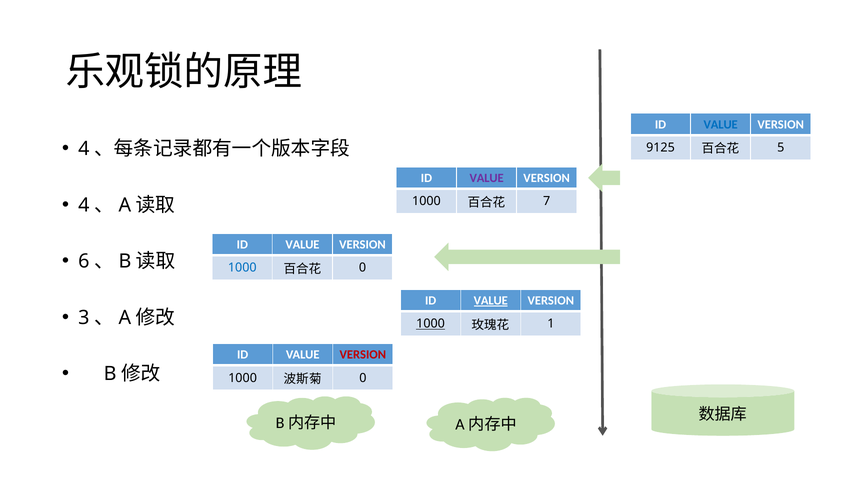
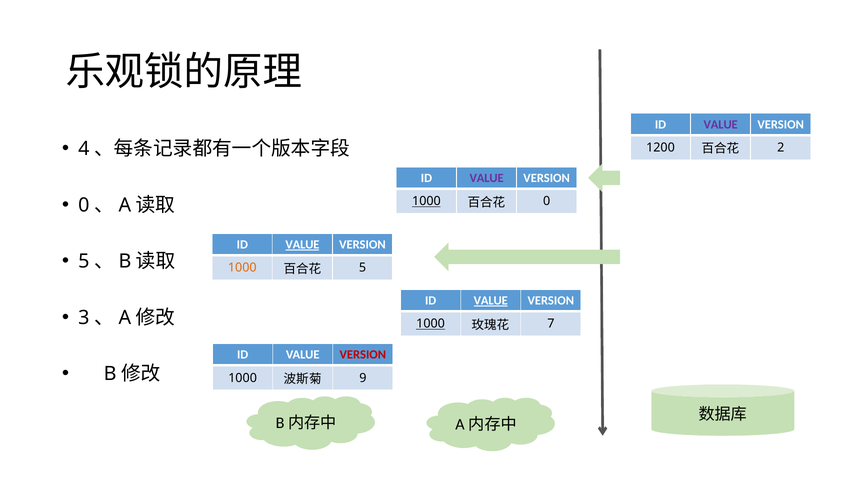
VALUE colour: blue -> purple (721, 124)
9125: 9125 -> 1200 (660, 148)
5: 5 -> 2 (781, 148)
4: 4 -> 0 (84, 205)
1000 underline: none -> present (426, 201)
7: 7 -> 0 (547, 201)
VALUE underline: none -> present (302, 244)
6: 6 -> 5 (84, 261)
1000 colour: blue -> orange (242, 268)
0: 0 -> 5 (363, 268)
1: 1 -> 7 (551, 324)
0: 0 -> 9 (363, 378)
